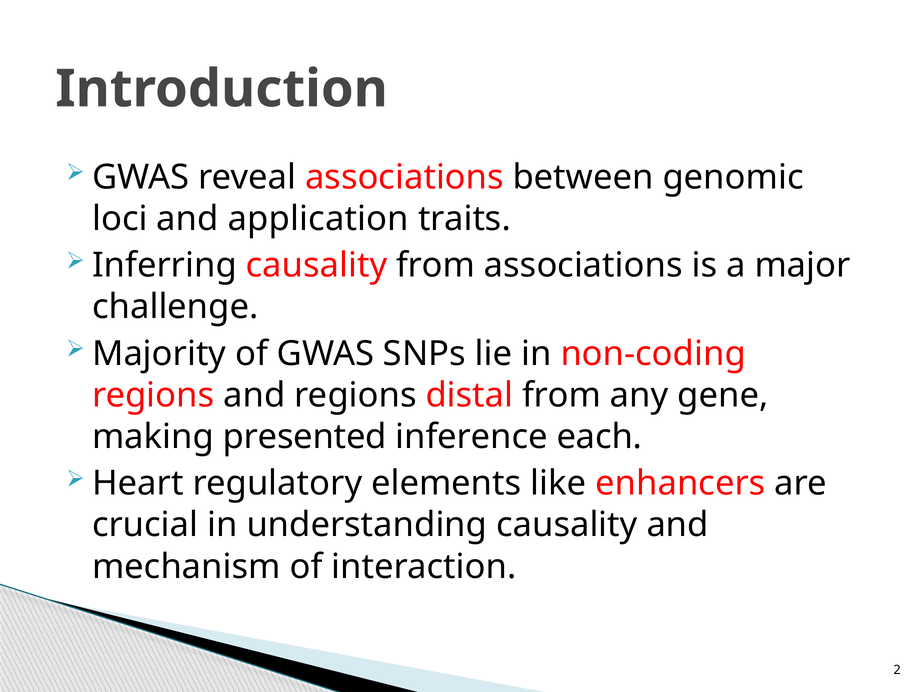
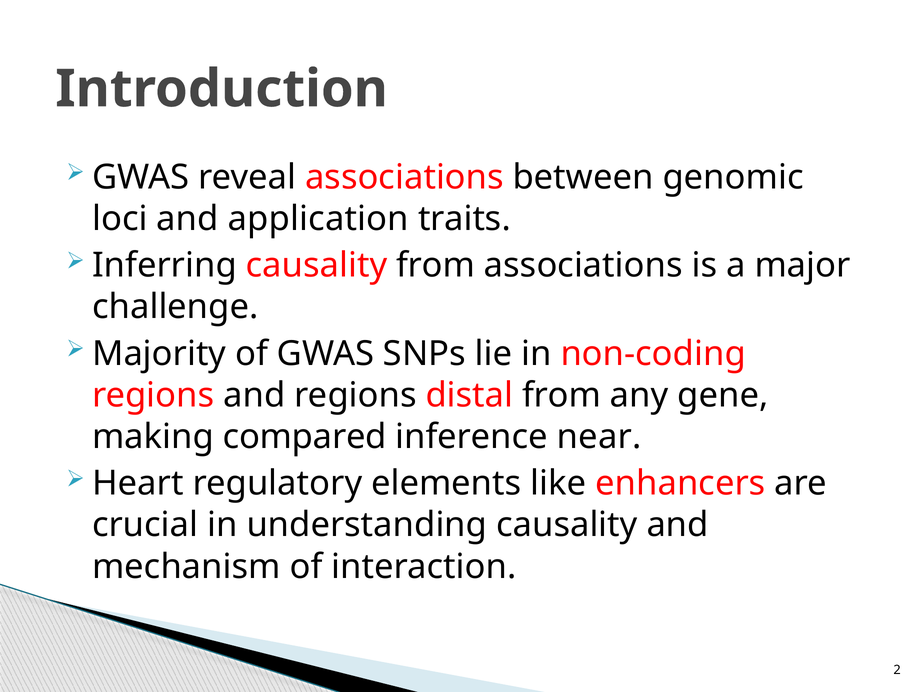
presented: presented -> compared (305, 437)
each: each -> near (599, 437)
